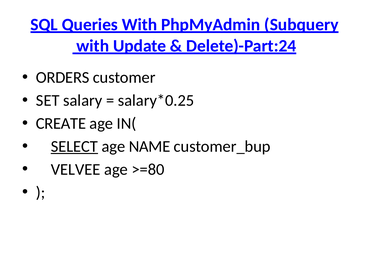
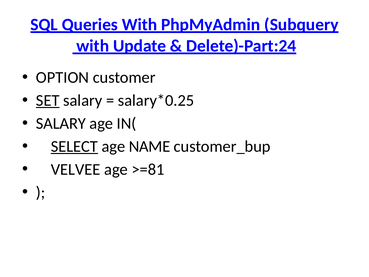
ORDERS: ORDERS -> OPTION (62, 77)
SET underline: none -> present (48, 100)
CREATE: CREATE -> SALARY (61, 123)
>=80: >=80 -> >=81 (148, 169)
